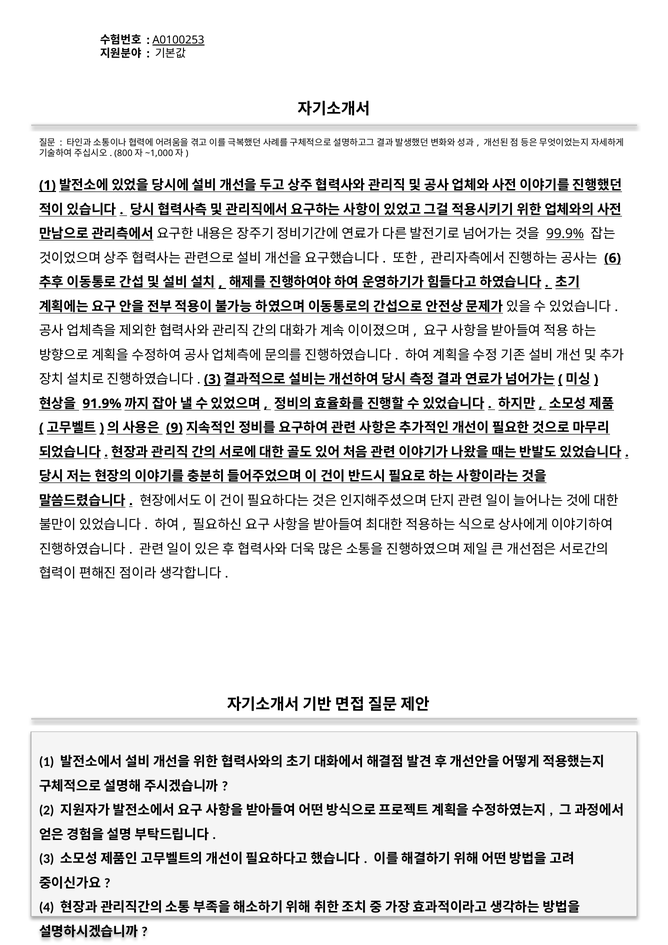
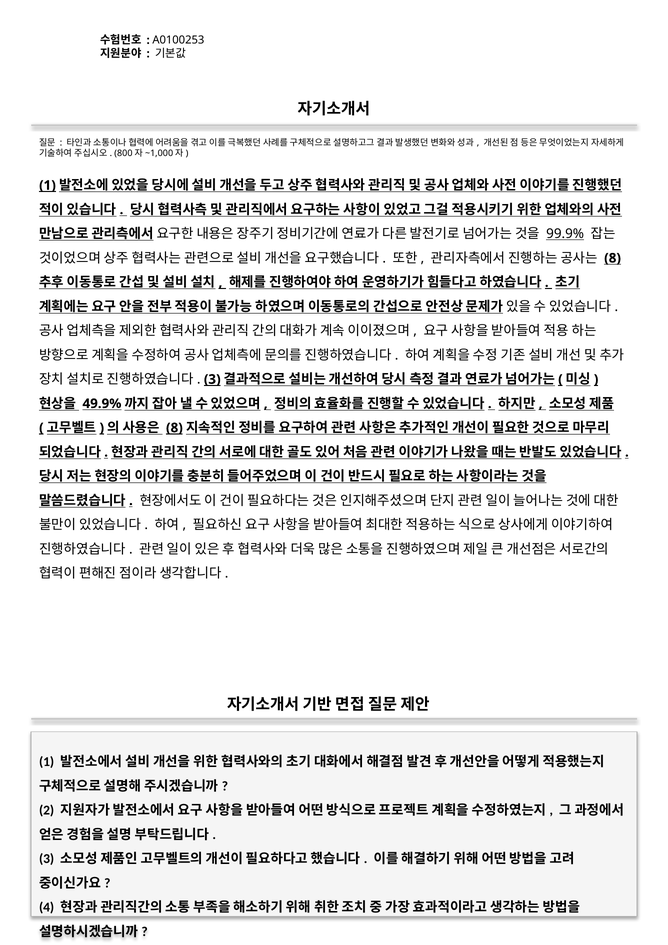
A0100253 underline: present -> none (178, 40)
6: 6 -> 8 (613, 258)
91.9%: 91.9% -> 49.9% (102, 404)
9: 9 -> 8 (174, 428)
